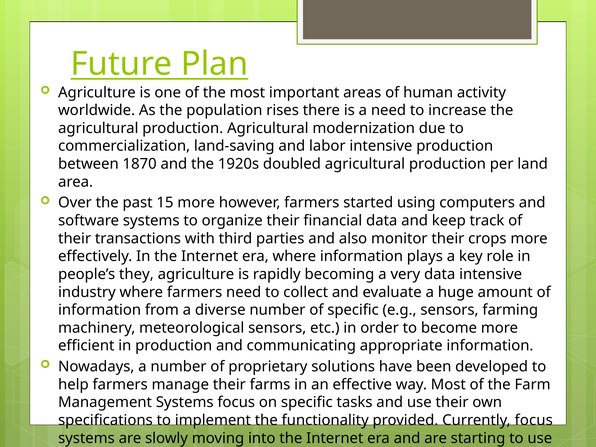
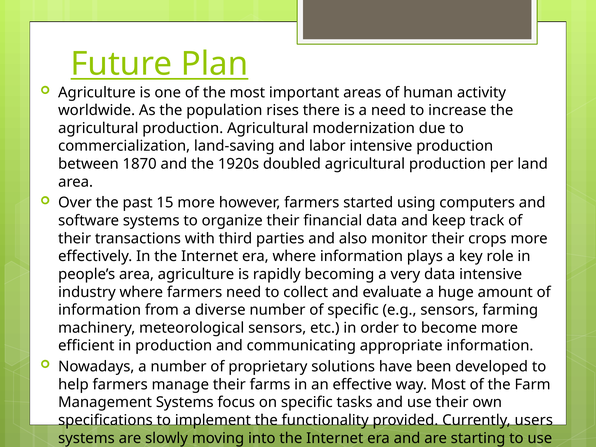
people’s they: they -> area (136, 274)
Currently focus: focus -> users (534, 420)
